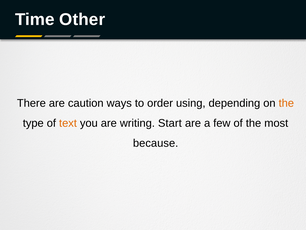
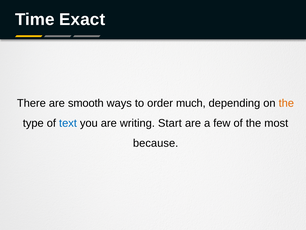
Other: Other -> Exact (82, 19)
caution: caution -> smooth (86, 103)
using: using -> much (191, 103)
text colour: orange -> blue (68, 123)
